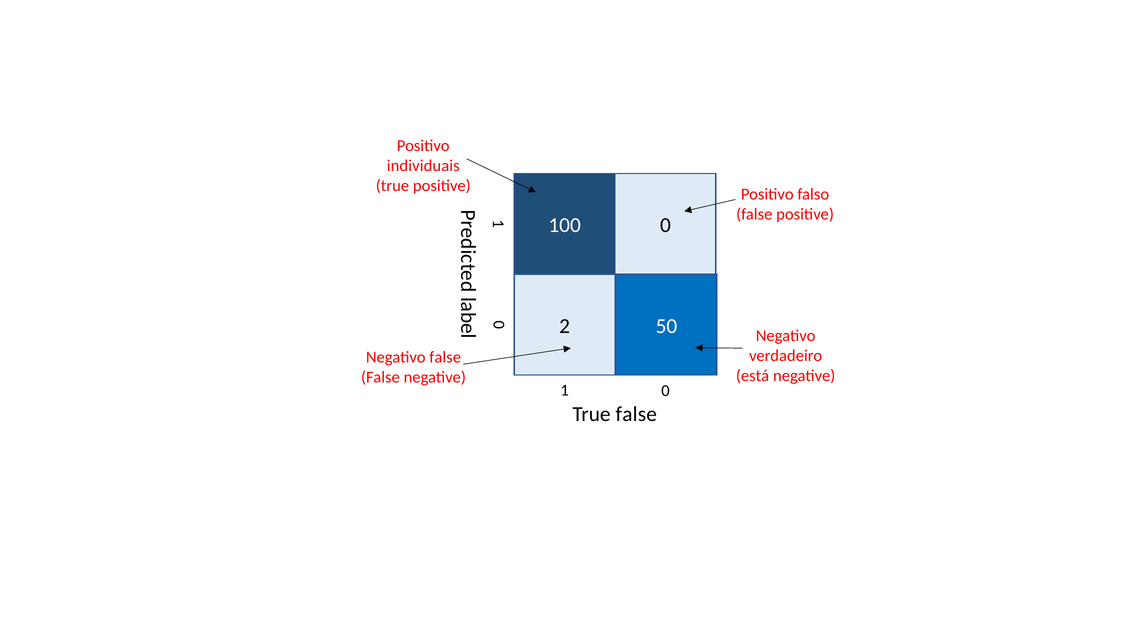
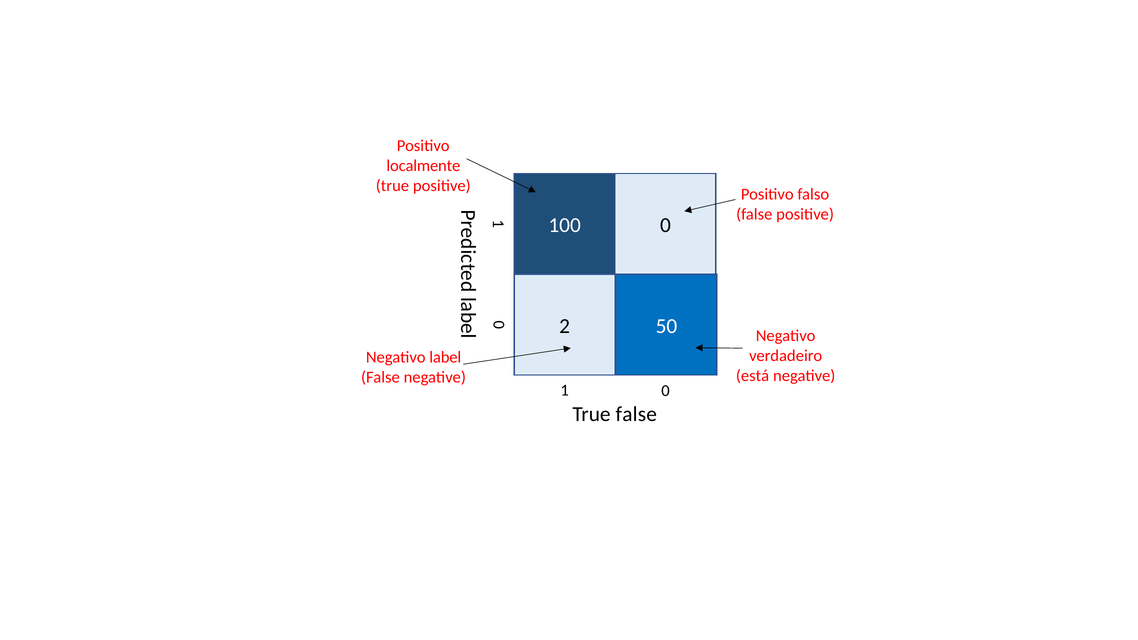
individuais: individuais -> localmente (423, 166)
Negativo false: false -> label (445, 357)
